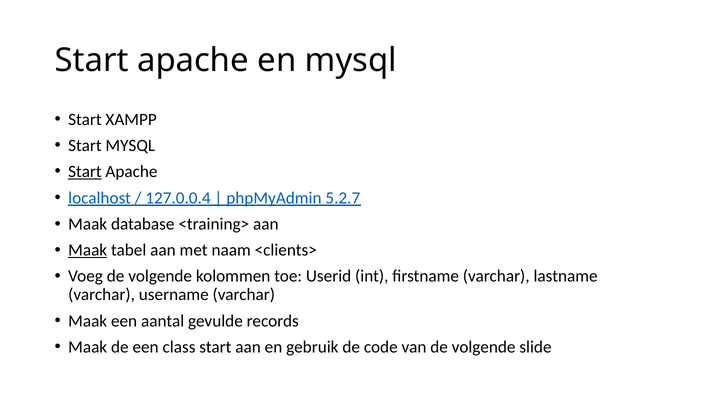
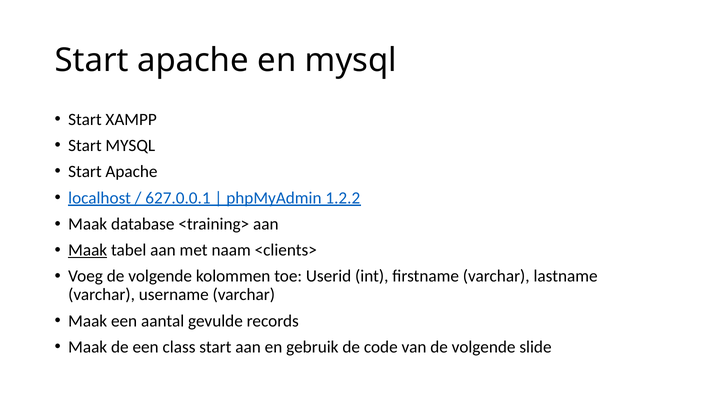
Start underline: present -> none (85, 171)
127.0.0.4: 127.0.0.4 -> 627.0.0.1 (178, 198)
5.2.7: 5.2.7 -> 1.2.2 (343, 198)
